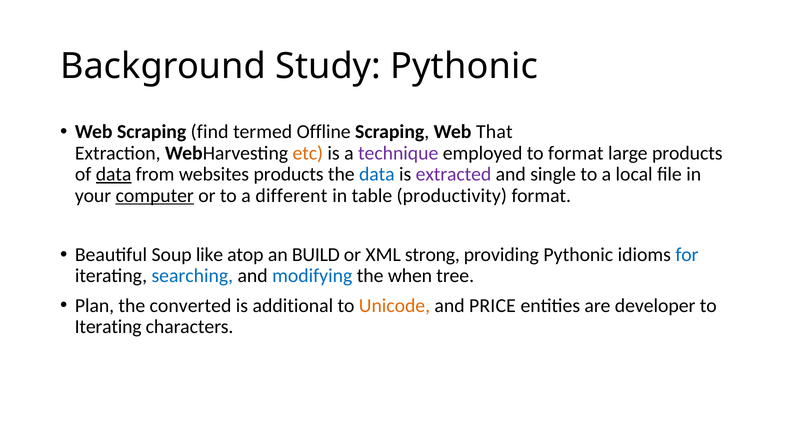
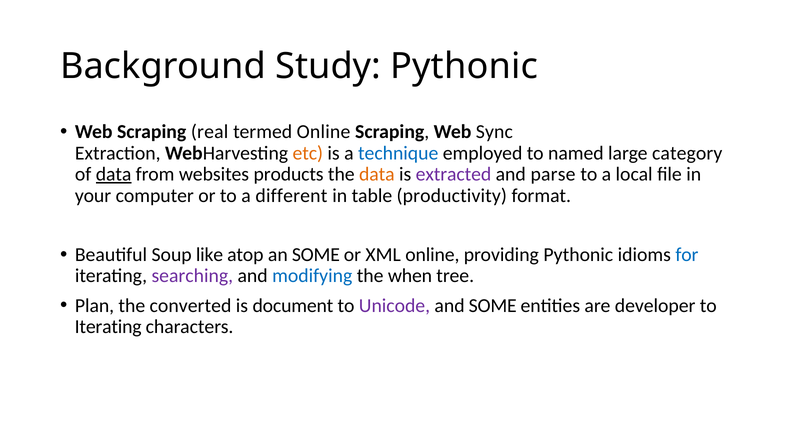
find: find -> real (210, 132)
termed Offline: Offline -> Online (324, 132)
That: That -> Sync (494, 132)
technique colour: purple -> blue (398, 153)
to format: format -> named (576, 153)
large products: products -> category (687, 153)
data colour: blue -> orange (377, 174)
single: single -> parse (553, 174)
computer underline: present -> none (155, 196)
an BUILD: BUILD -> SOME (316, 255)
XML strong: strong -> online (432, 255)
searching colour: blue -> purple (192, 276)
additional: additional -> document (293, 305)
Unicode colour: orange -> purple (394, 305)
and PRICE: PRICE -> SOME (493, 305)
